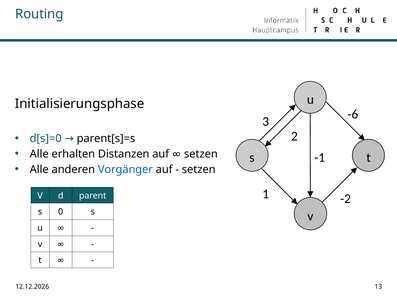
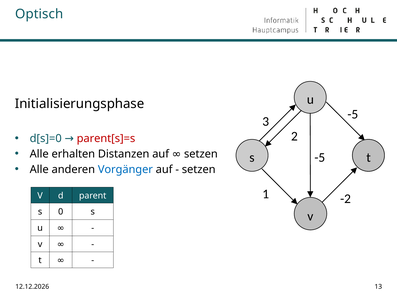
Routing: Routing -> Optisch (39, 14)
-6: -6 -> -5 (353, 114)
parent[s]=s colour: black -> red (106, 138)
-1: -1 -> -5 (320, 157)
